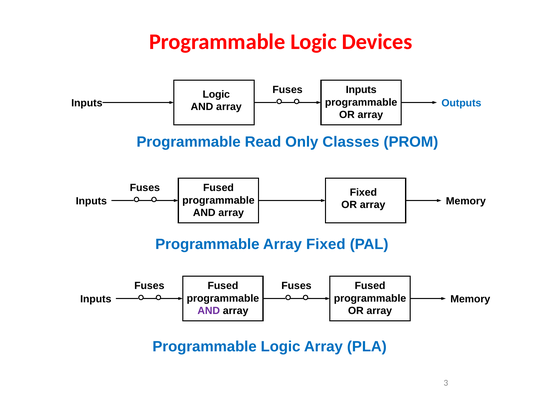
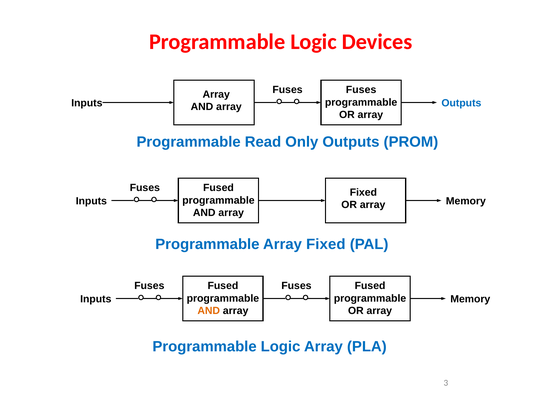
Inputs: Inputs -> Fuses (361, 90)
Logic: Logic -> Array (216, 94)
Only Classes: Classes -> Outputs (351, 142)
AND colour: purple -> orange (209, 311)
